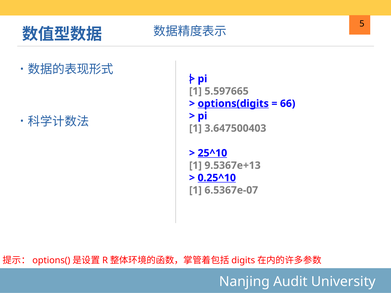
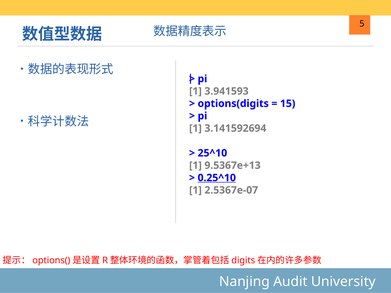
5.597665: 5.597665 -> 3.941593 (227, 91)
options(digits underline: present -> none (233, 104)
66: 66 -> 15 (288, 104)
3.647500403: 3.647500403 -> 3.141592694 (235, 128)
25^10 underline: present -> none (212, 153)
6.5367e-07: 6.5367e-07 -> 2.5367e-07 (231, 190)
